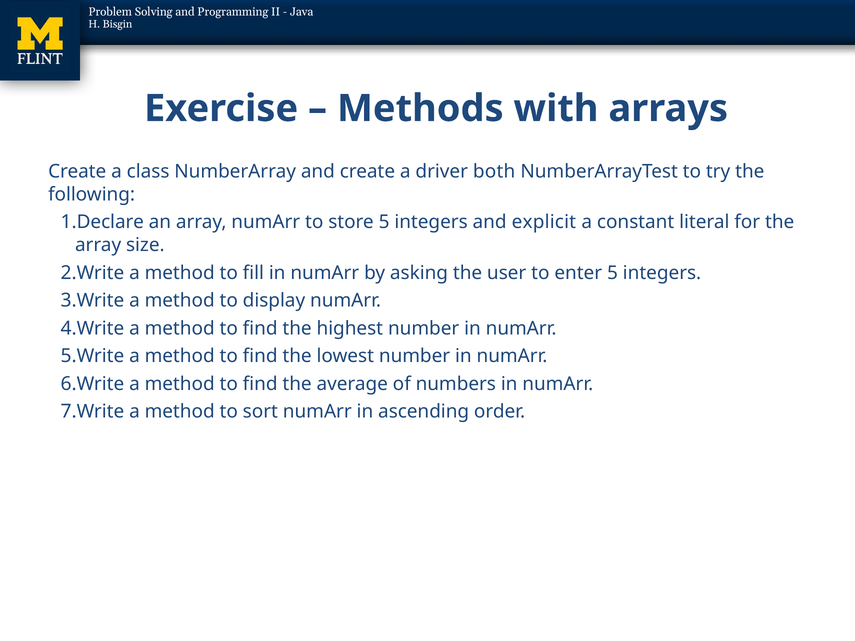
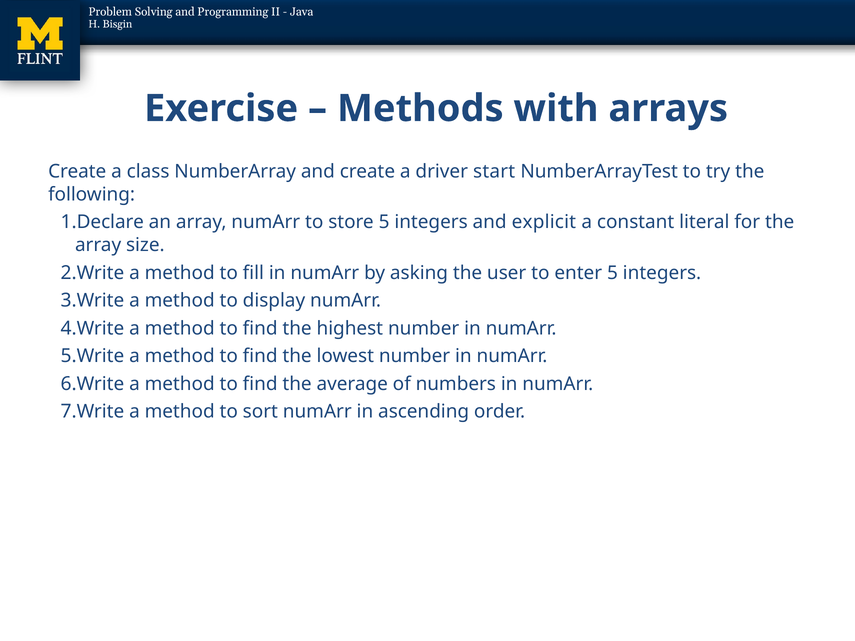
both: both -> start (494, 172)
